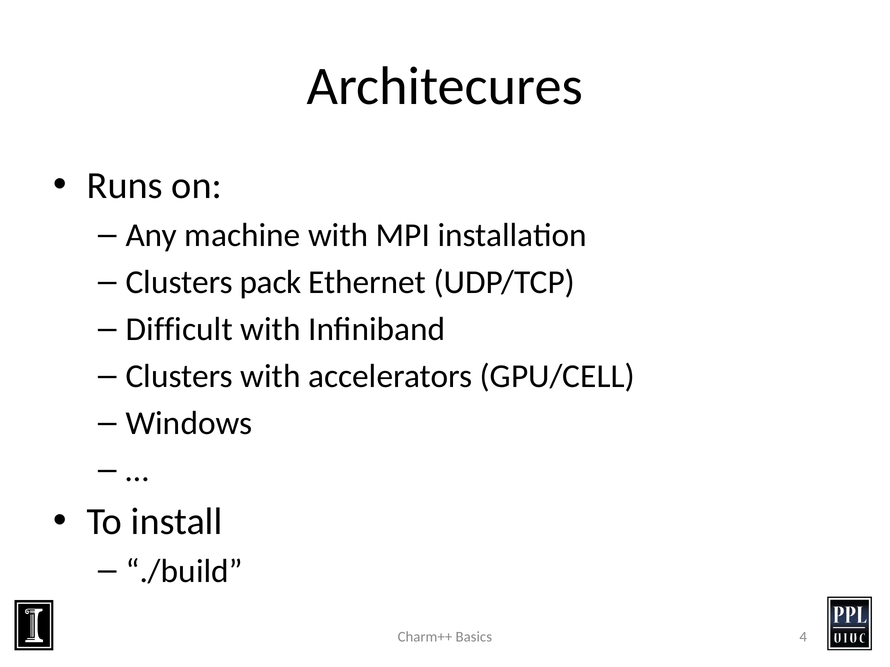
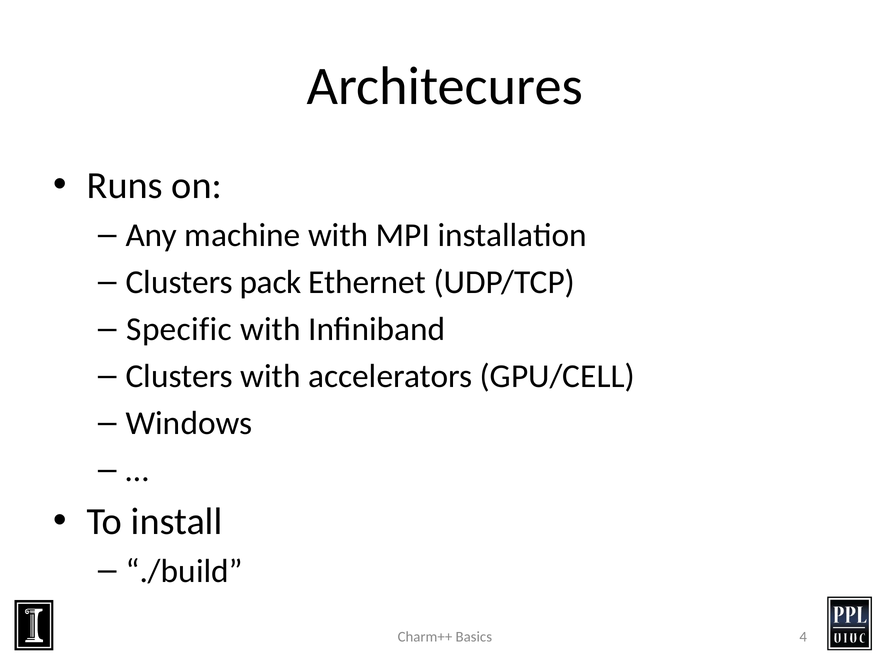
Difficult: Difficult -> Specific (179, 330)
